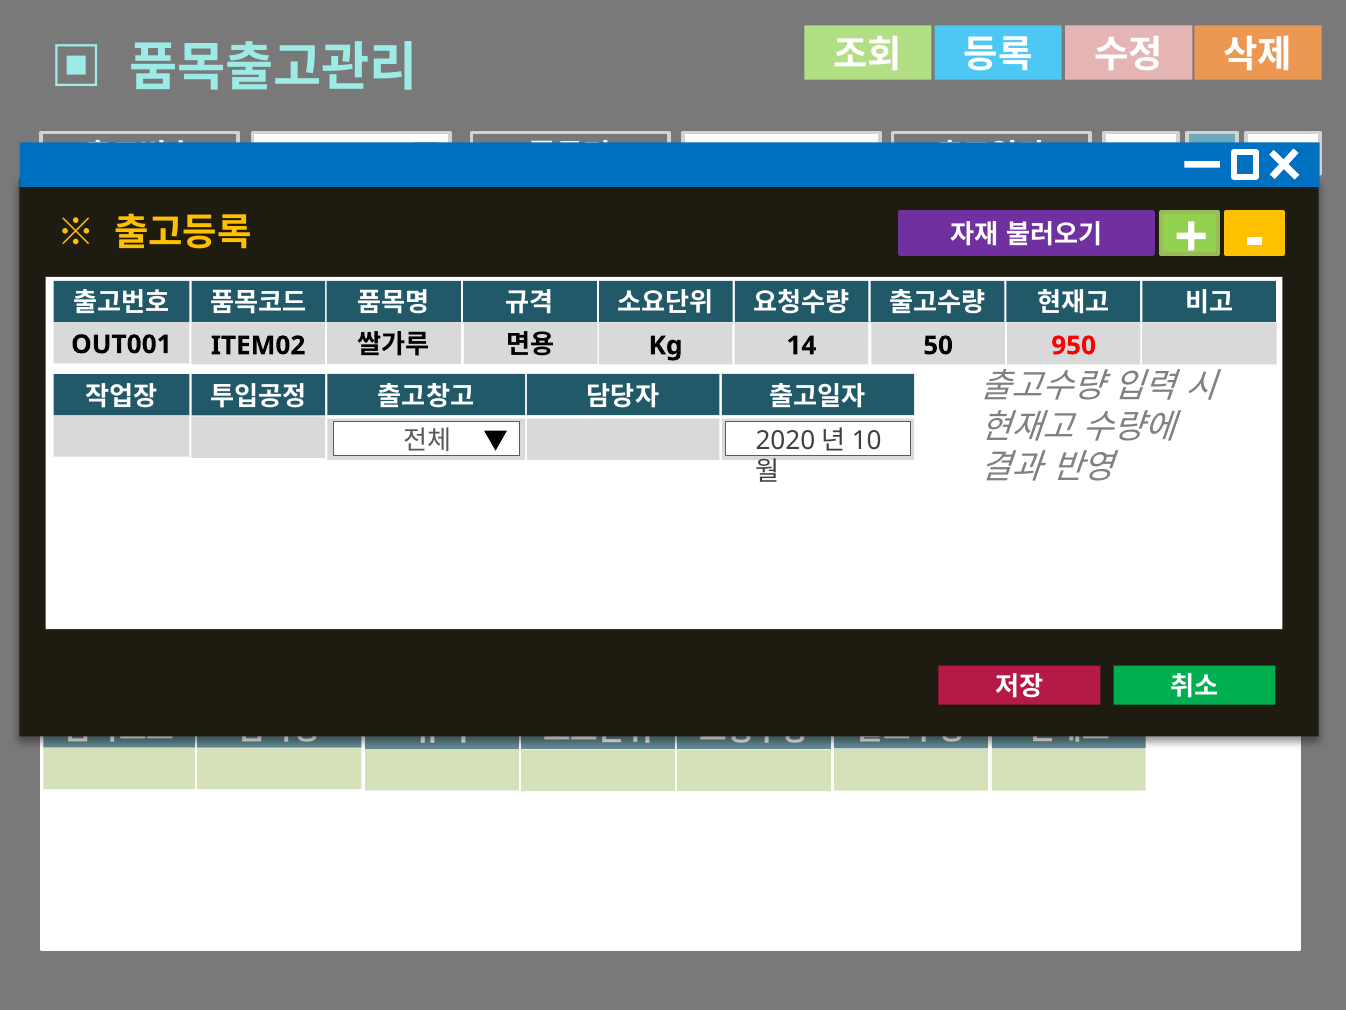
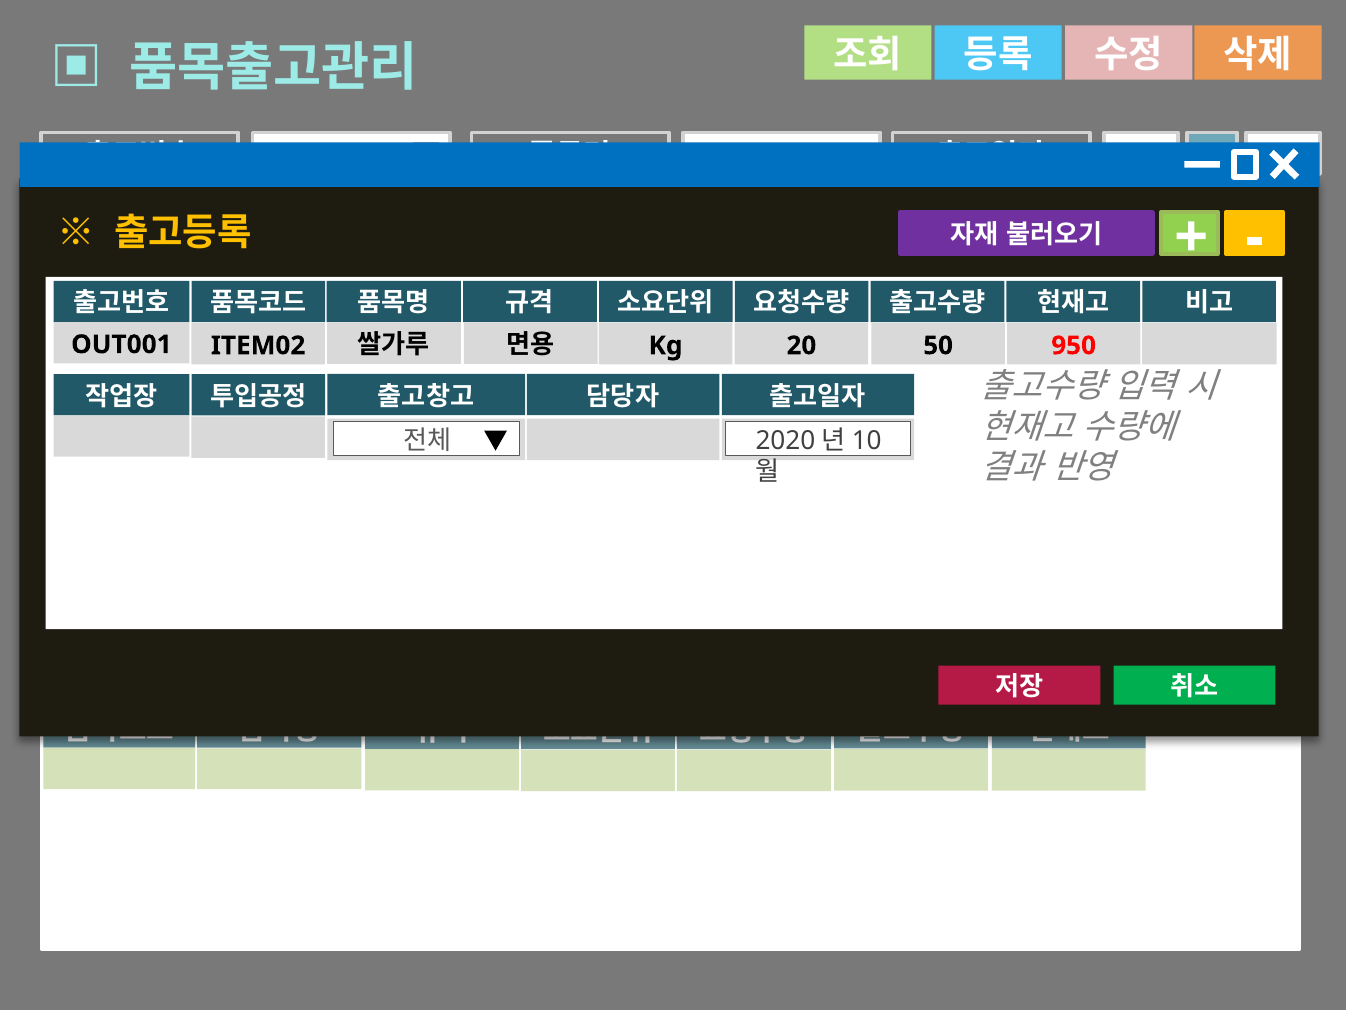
14: 14 -> 20 (801, 345)
